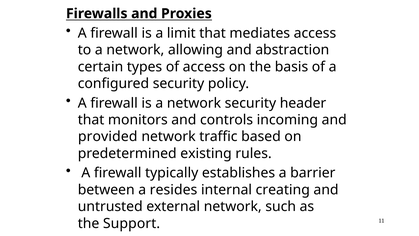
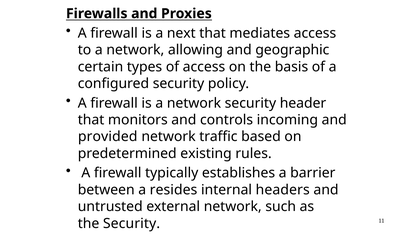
limit: limit -> next (181, 33)
abstraction: abstraction -> geographic (292, 50)
creating: creating -> headers (283, 190)
the Support: Support -> Security (132, 223)
